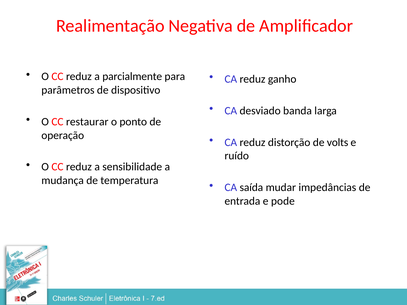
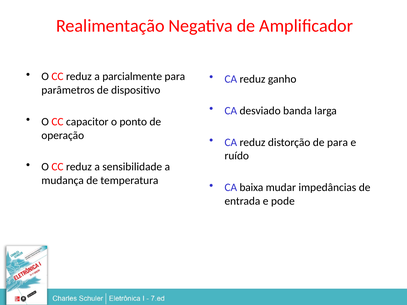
restaurar: restaurar -> capacitor (87, 122)
de volts: volts -> para (338, 142)
saída: saída -> baixa (251, 188)
